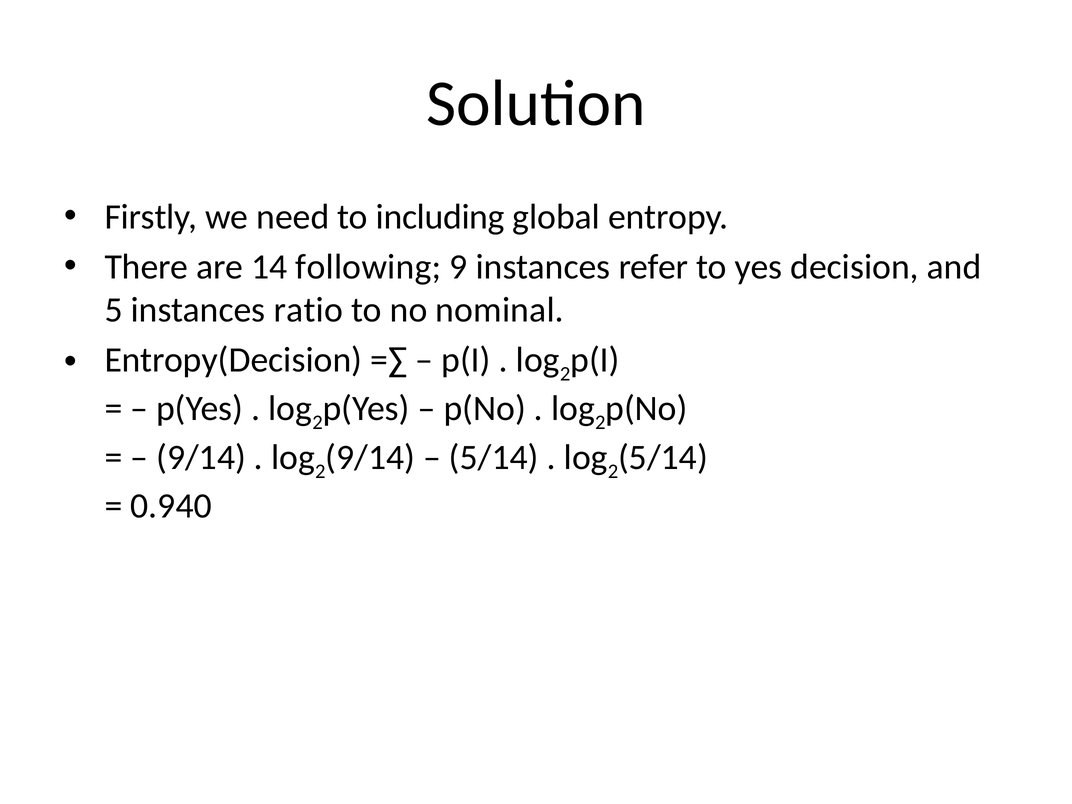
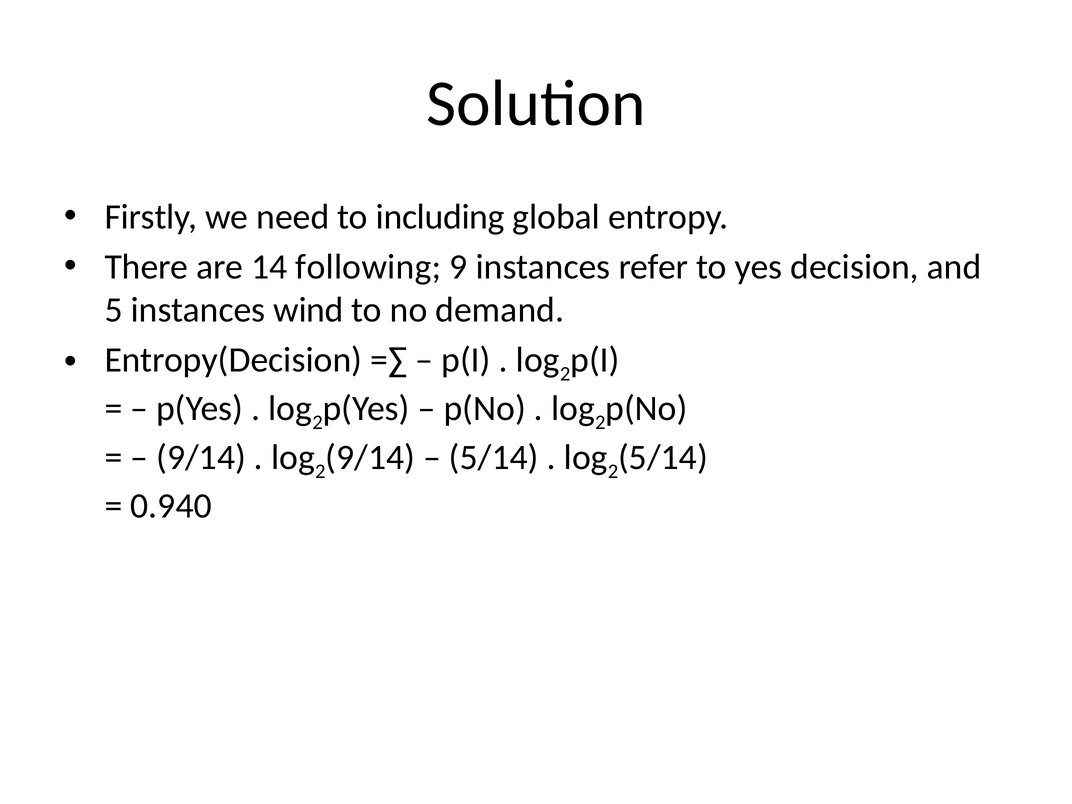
ratio: ratio -> wind (308, 310)
nominal: nominal -> demand (500, 310)
